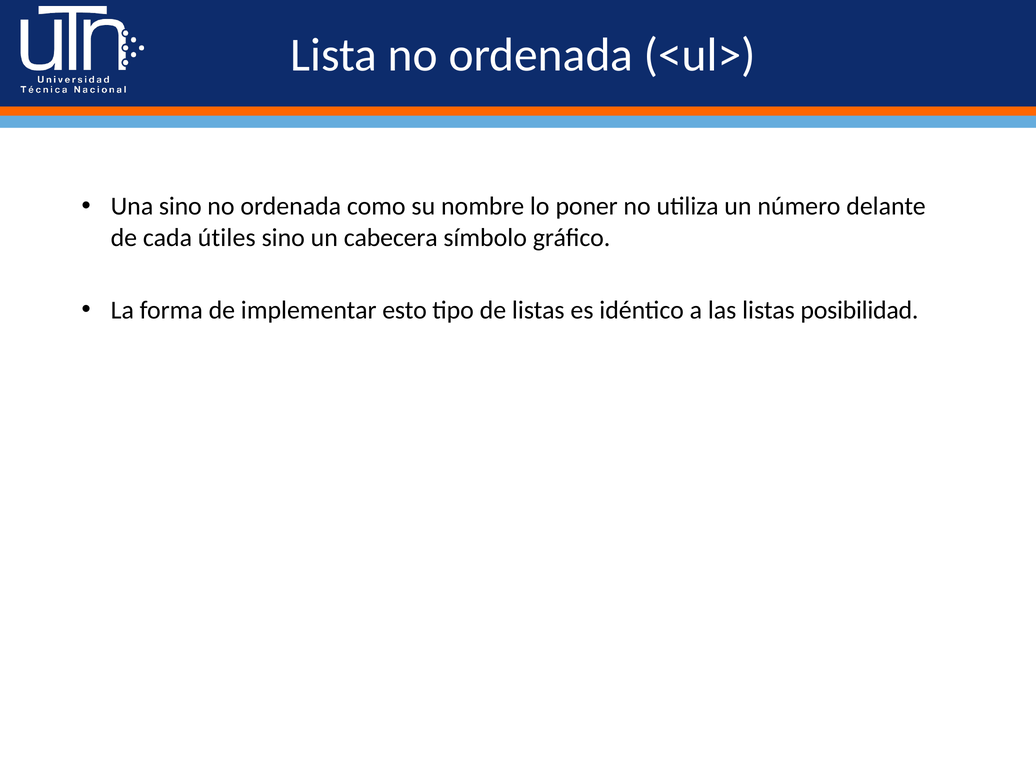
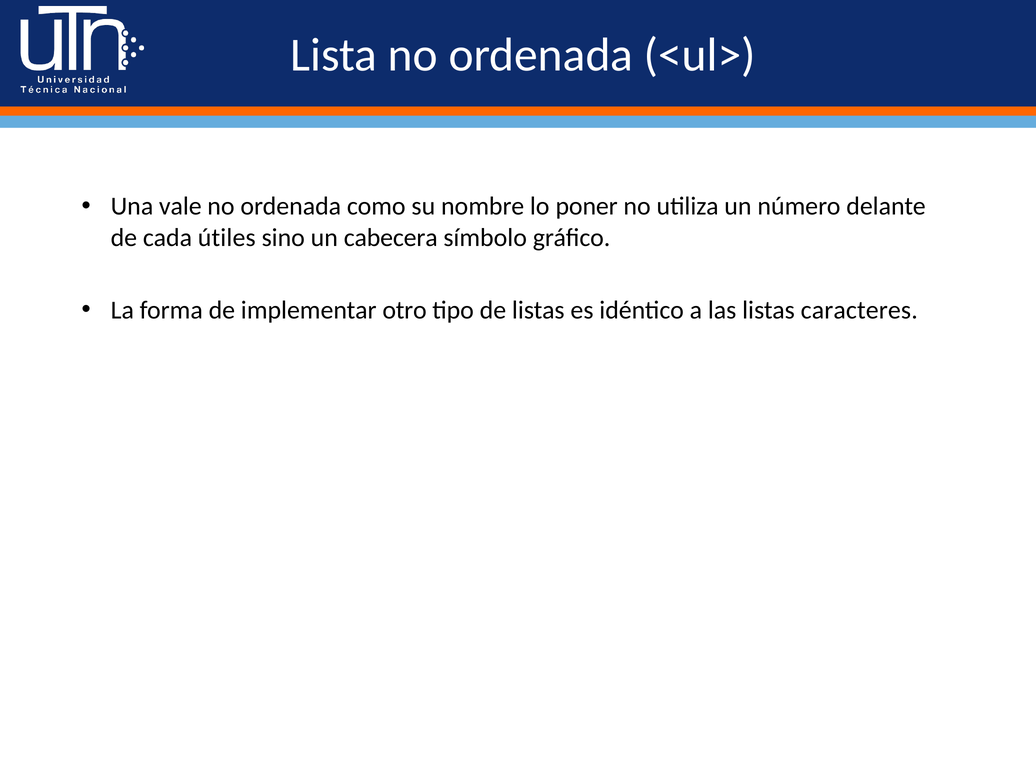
Una sino: sino -> vale (180, 206)
esto: esto -> otro (405, 310)
posibilidad: posibilidad -> caracteres (859, 310)
